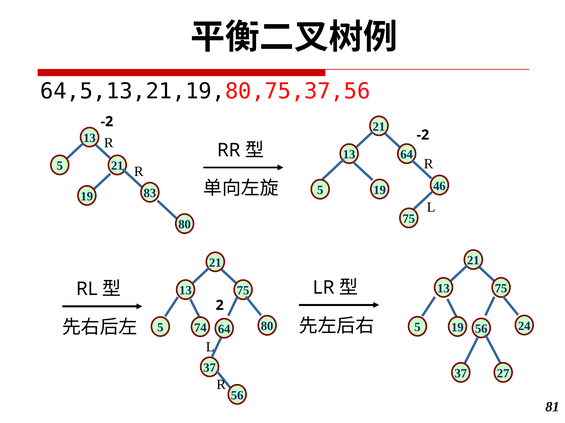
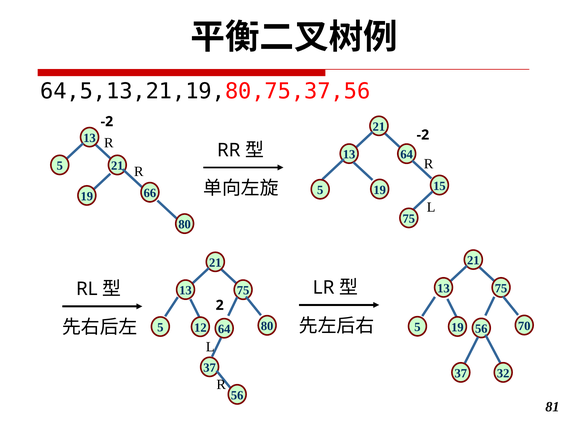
46: 46 -> 15 (439, 186)
83: 83 -> 66 (150, 193)
24: 24 -> 70 (524, 326)
74: 74 -> 12 (200, 328)
27: 27 -> 32 (503, 374)
